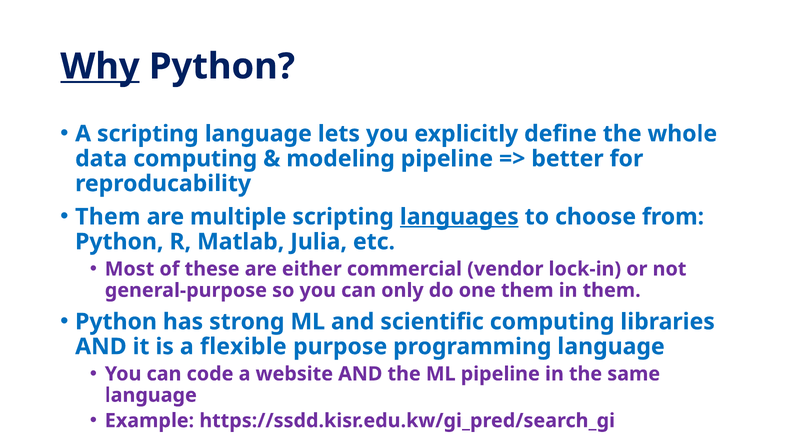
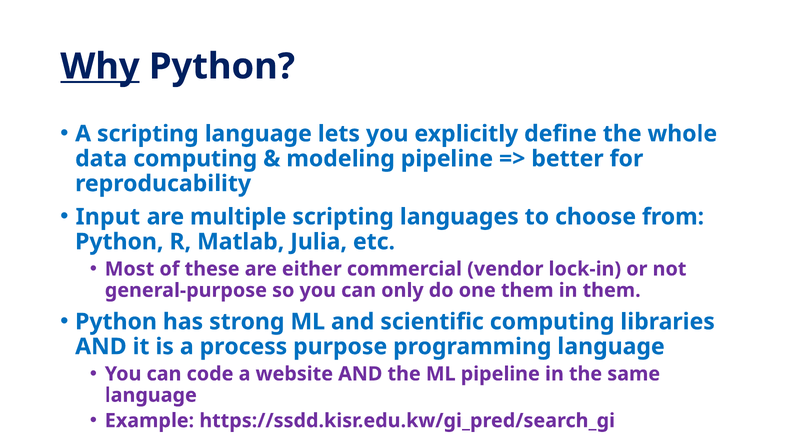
Them: Them -> Input (108, 217)
languages underline: present -> none (459, 217)
flexible: flexible -> process (243, 347)
